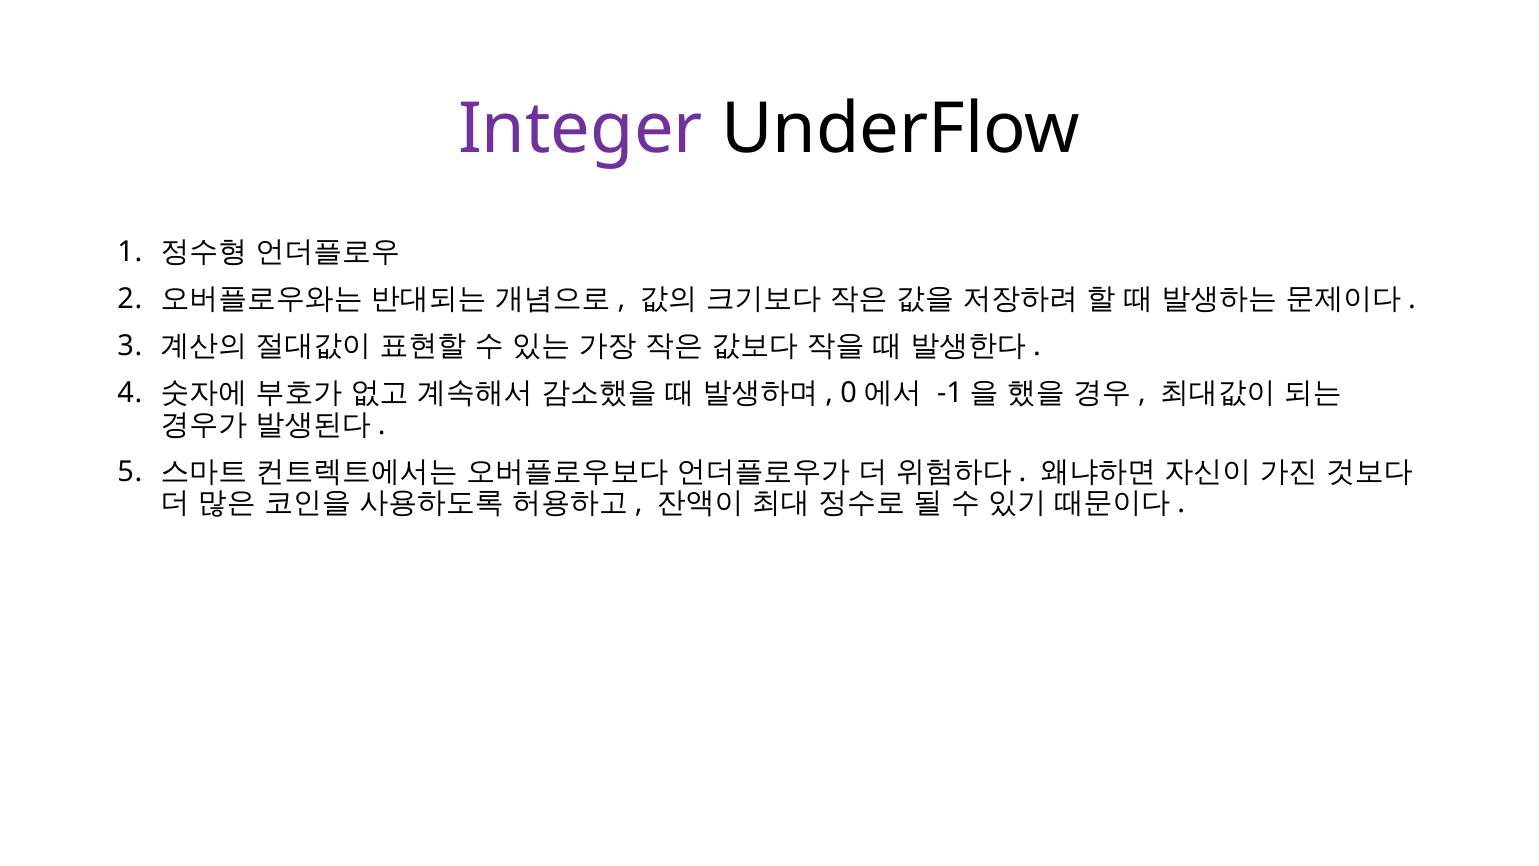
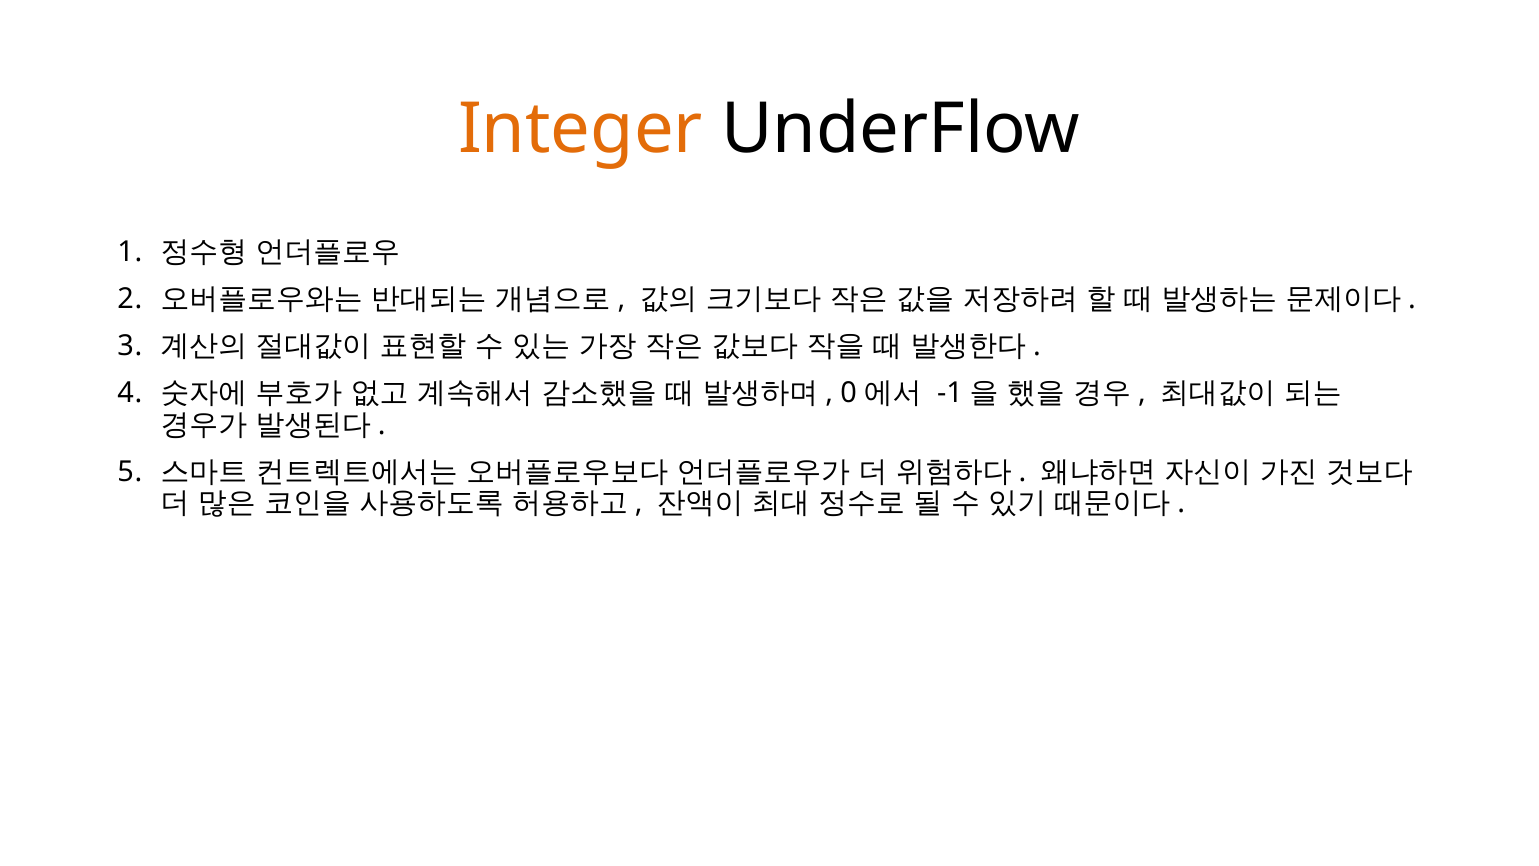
Integer colour: purple -> orange (580, 129)
